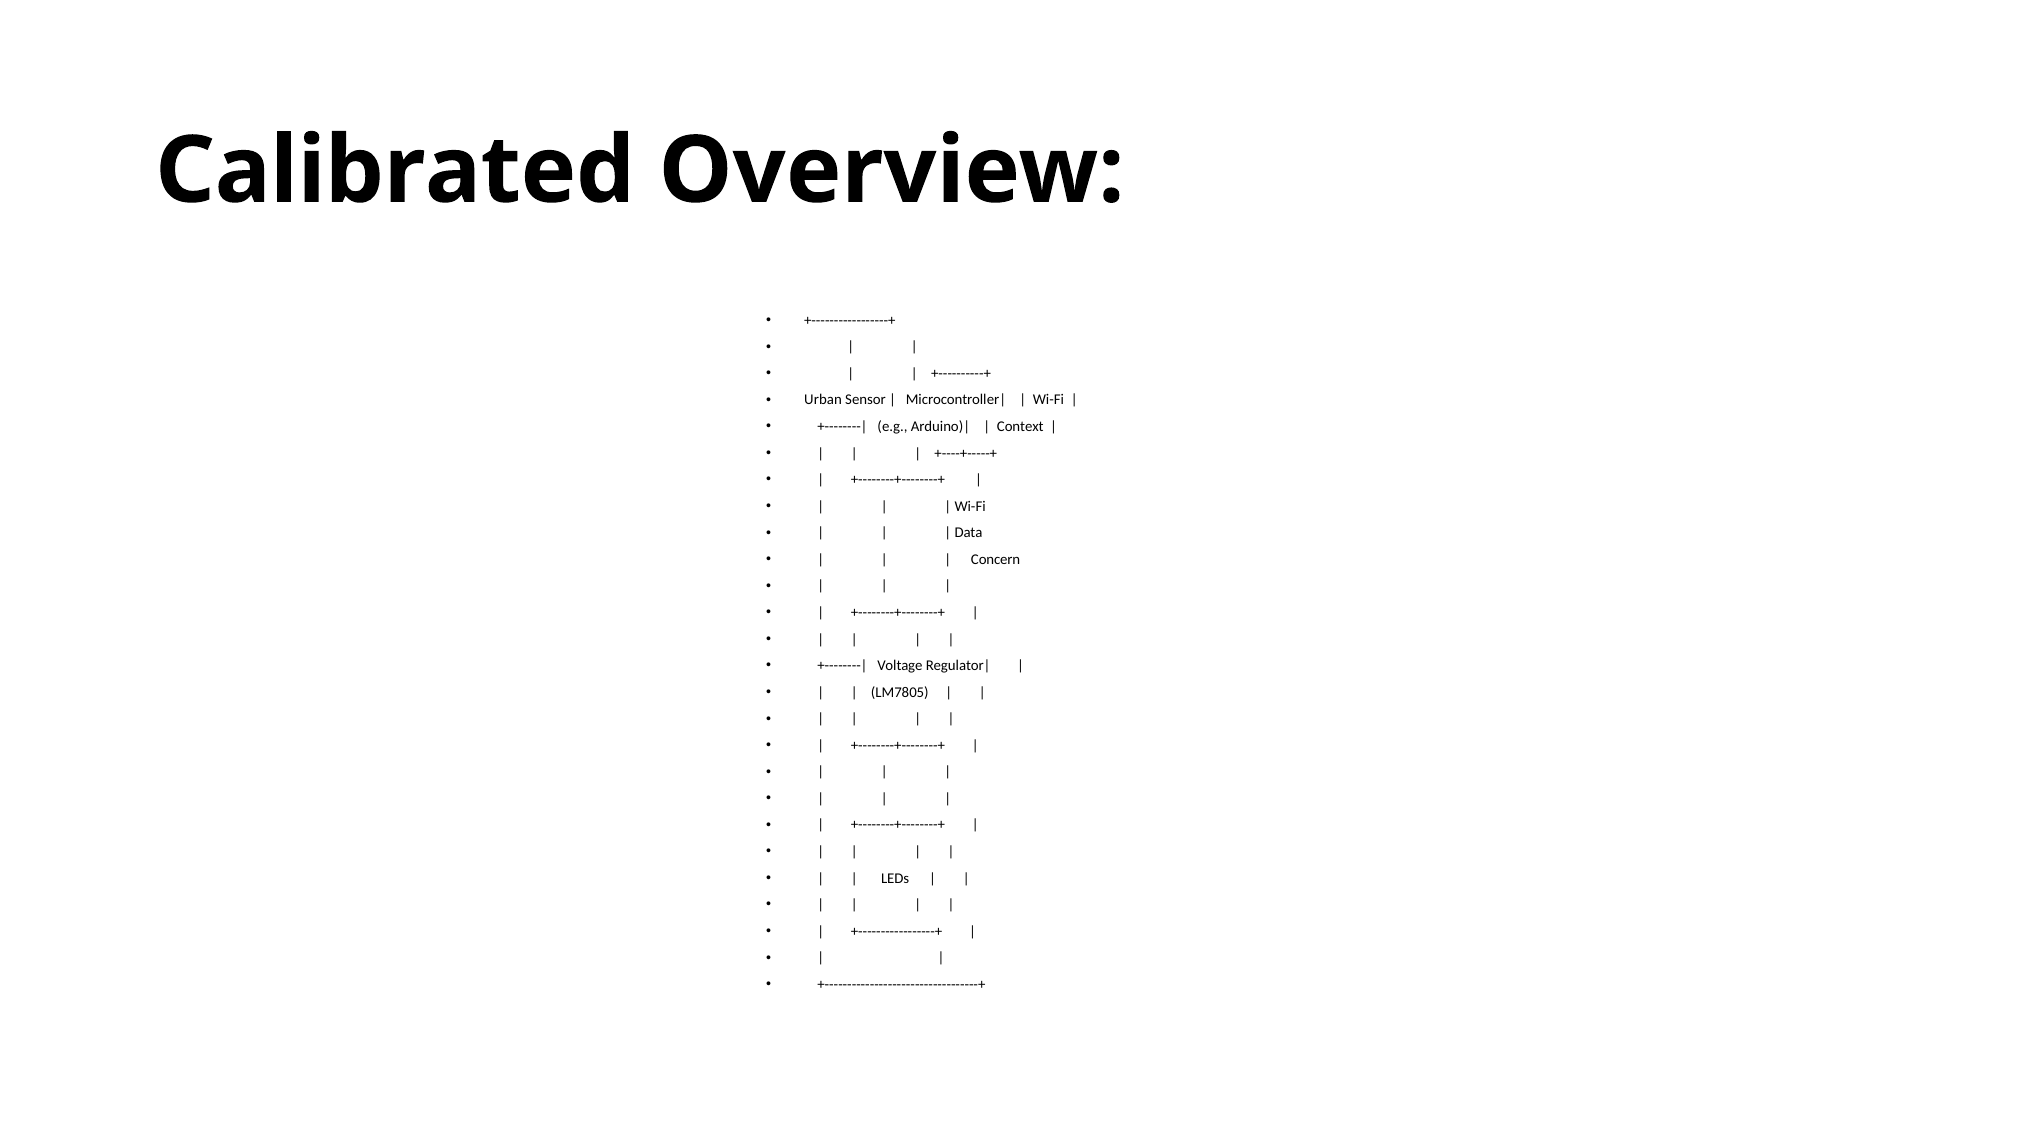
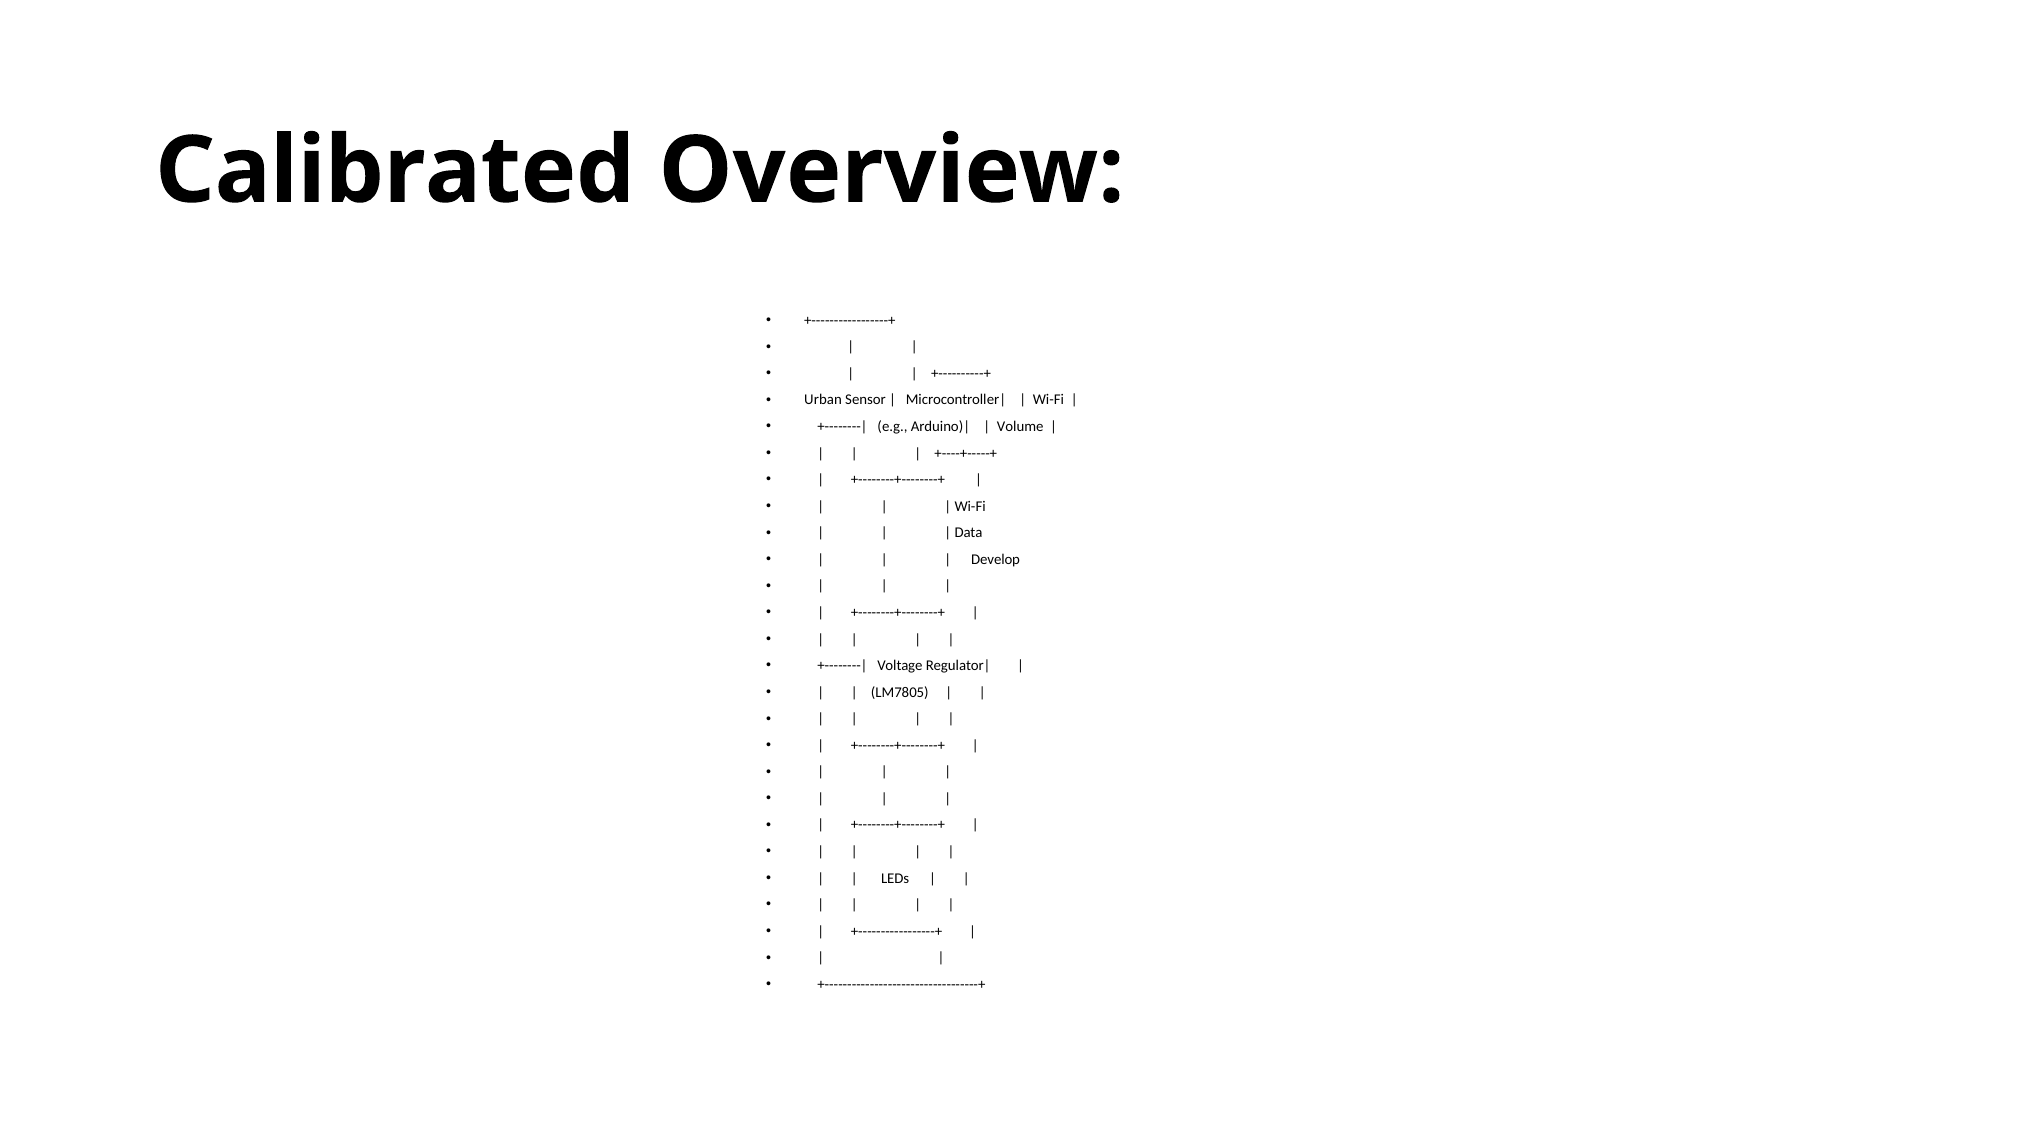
Context: Context -> Volume (1020, 427)
Concern: Concern -> Develop (996, 560)
